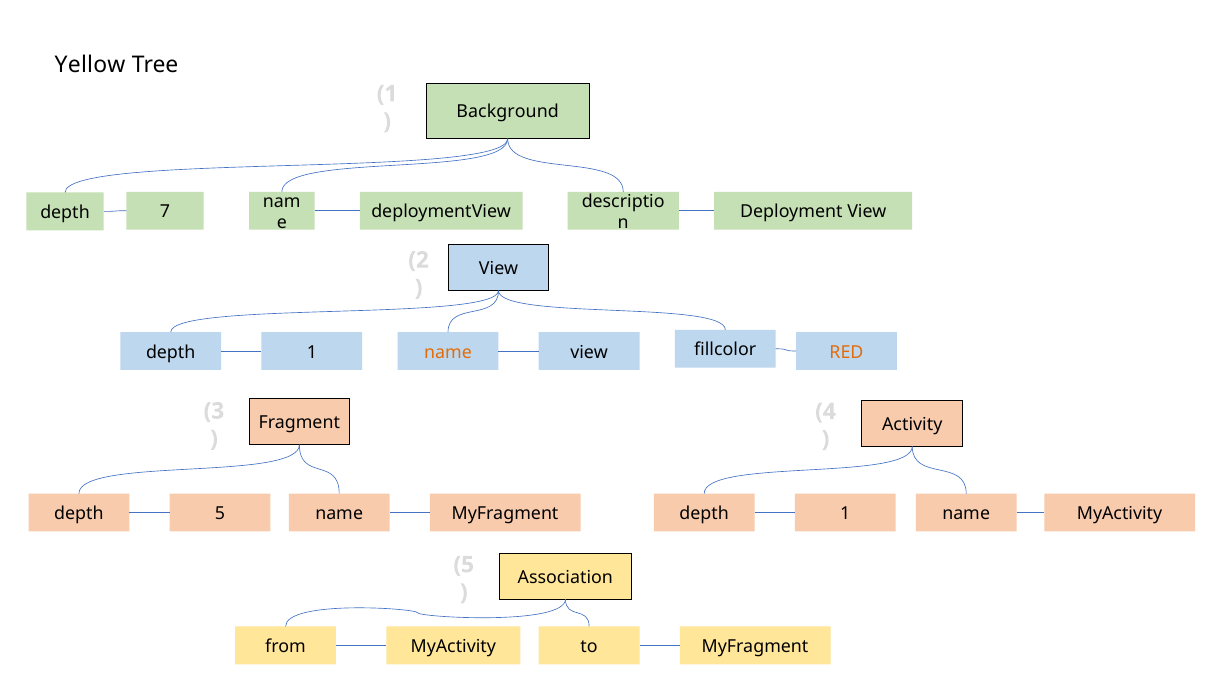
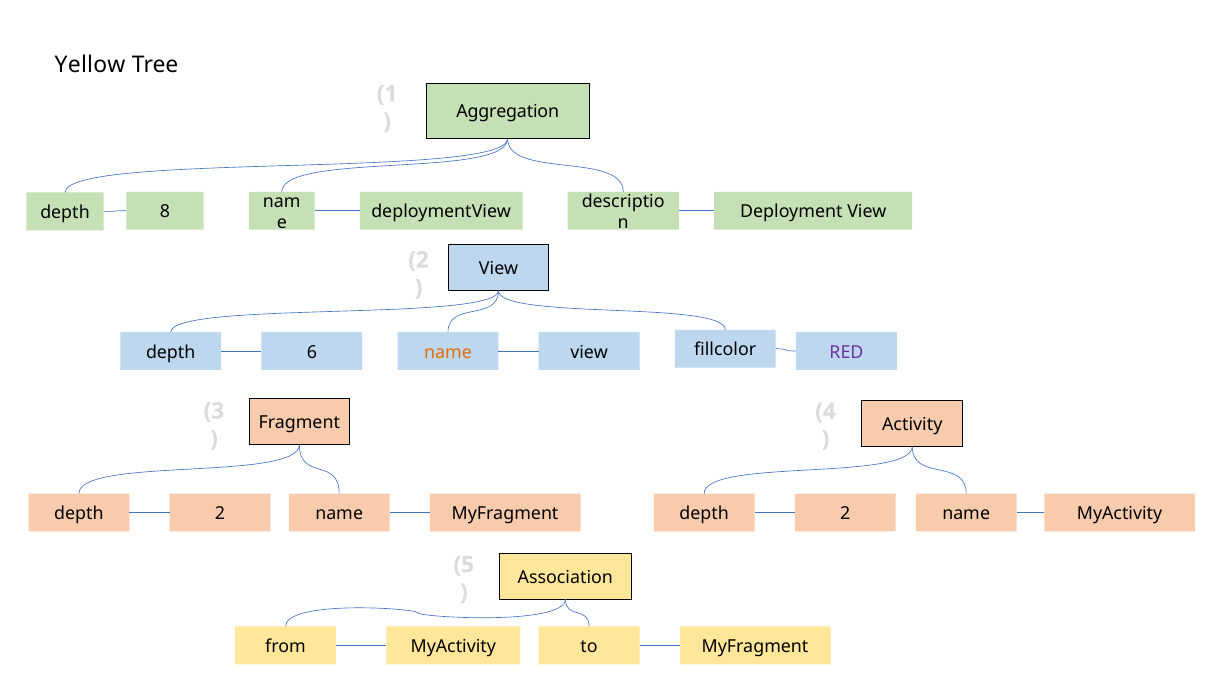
Background: Background -> Aggregation (508, 112)
7: 7 -> 8 (165, 212)
1: 1 -> 6 (312, 352)
RED colour: orange -> purple (846, 352)
5: 5 -> 2 (220, 513)
1: 1 -> 2 (845, 513)
